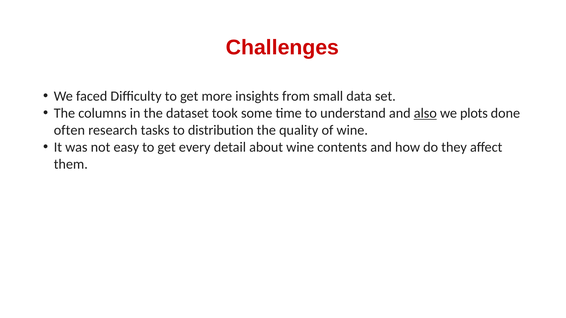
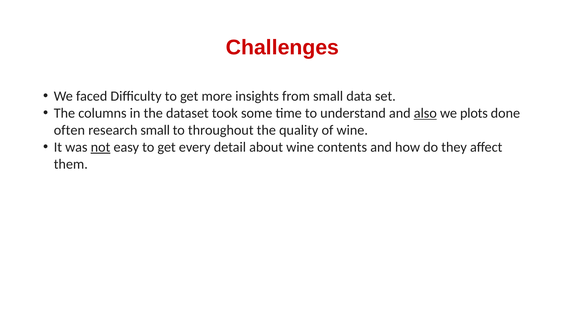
research tasks: tasks -> small (155, 130)
distribution: distribution -> throughout (221, 130)
not underline: none -> present (101, 147)
